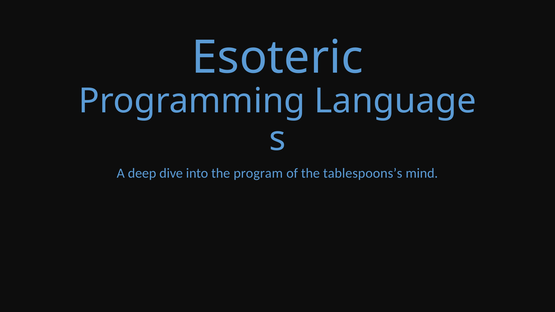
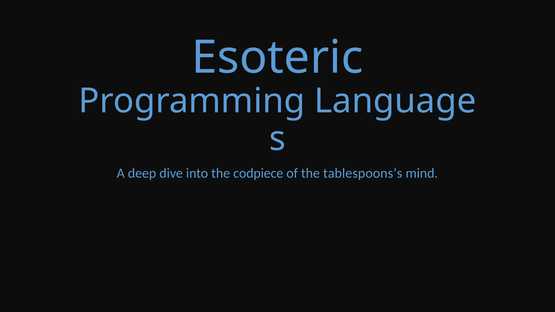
program: program -> codpiece (258, 173)
